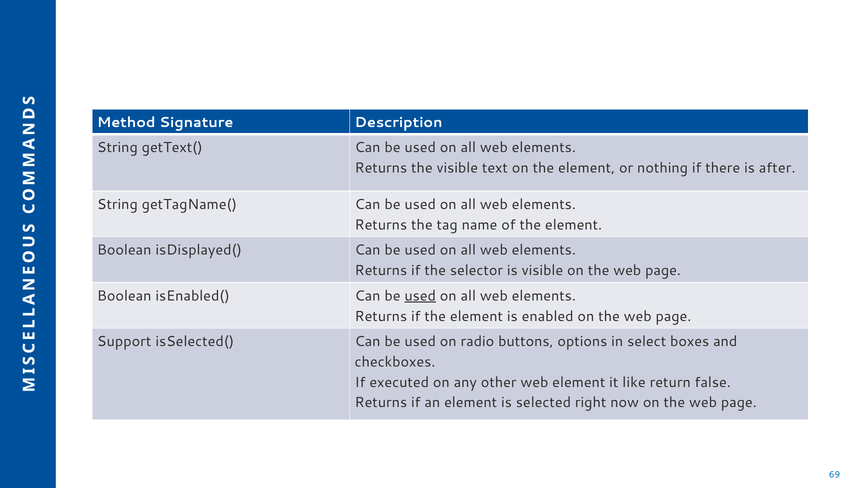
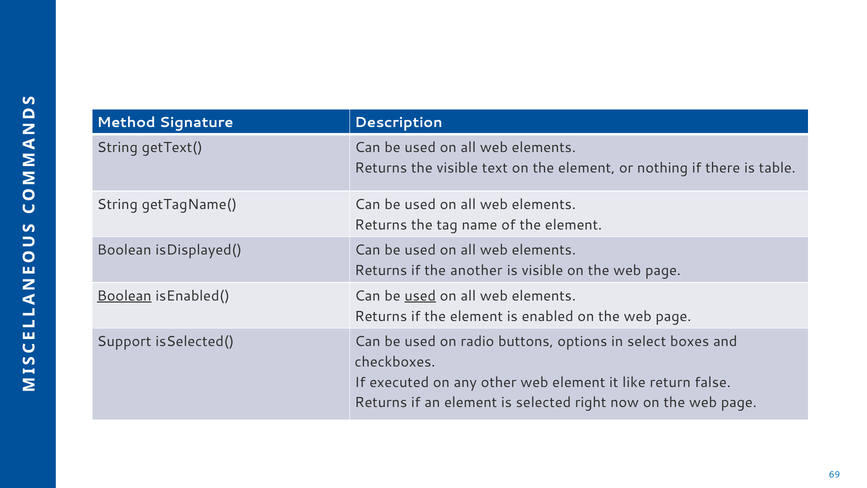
after: after -> table (777, 168)
selector: selector -> another (476, 270)
Boolean underline: none -> present (124, 296)
